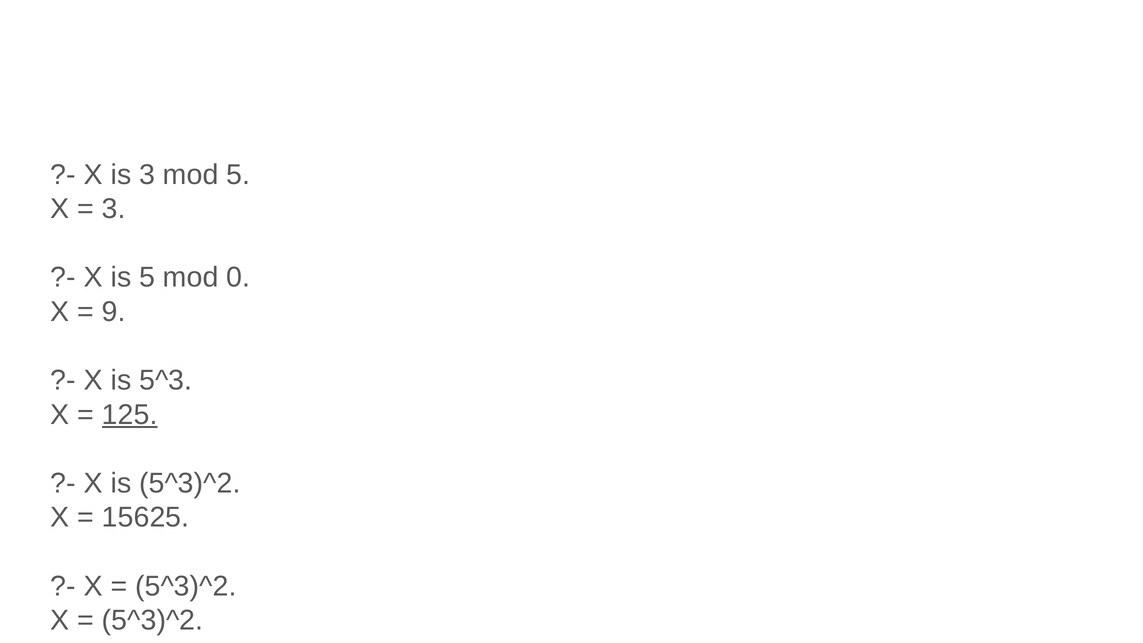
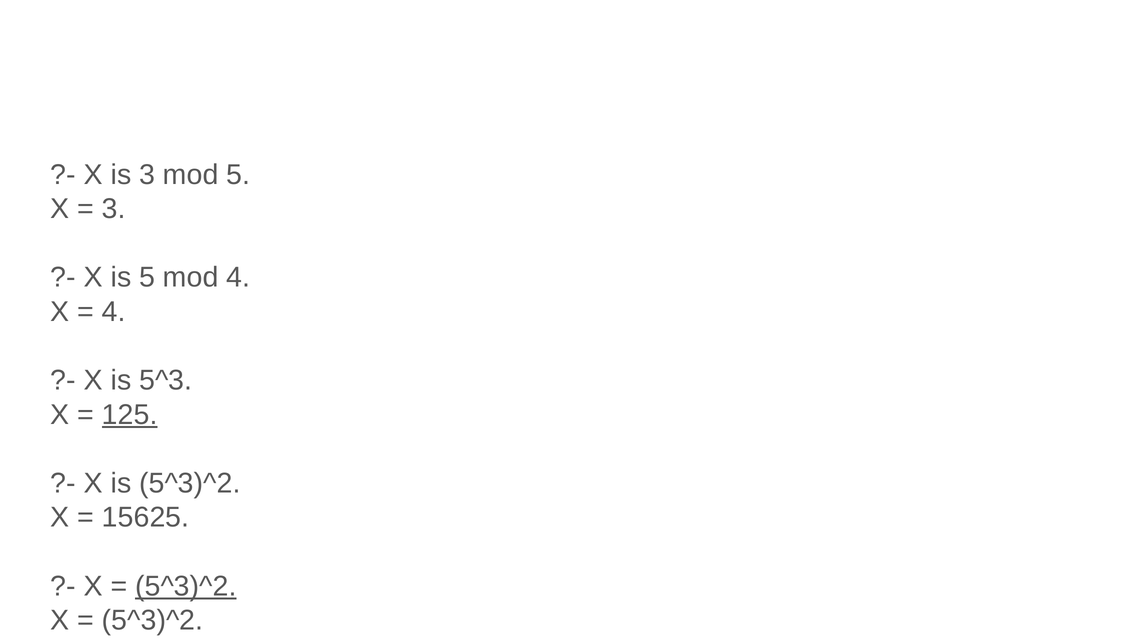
mod 0: 0 -> 4 (238, 277)
9: 9 -> 4 (114, 312)
5^3)^2 underline: none -> present (186, 586)
